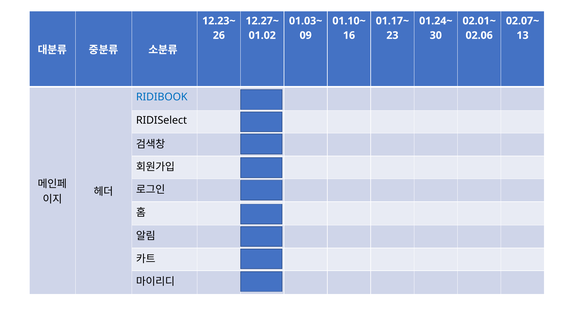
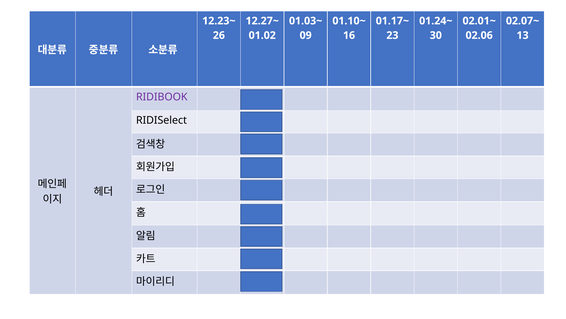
RIDIBOOK colour: blue -> purple (162, 97)
